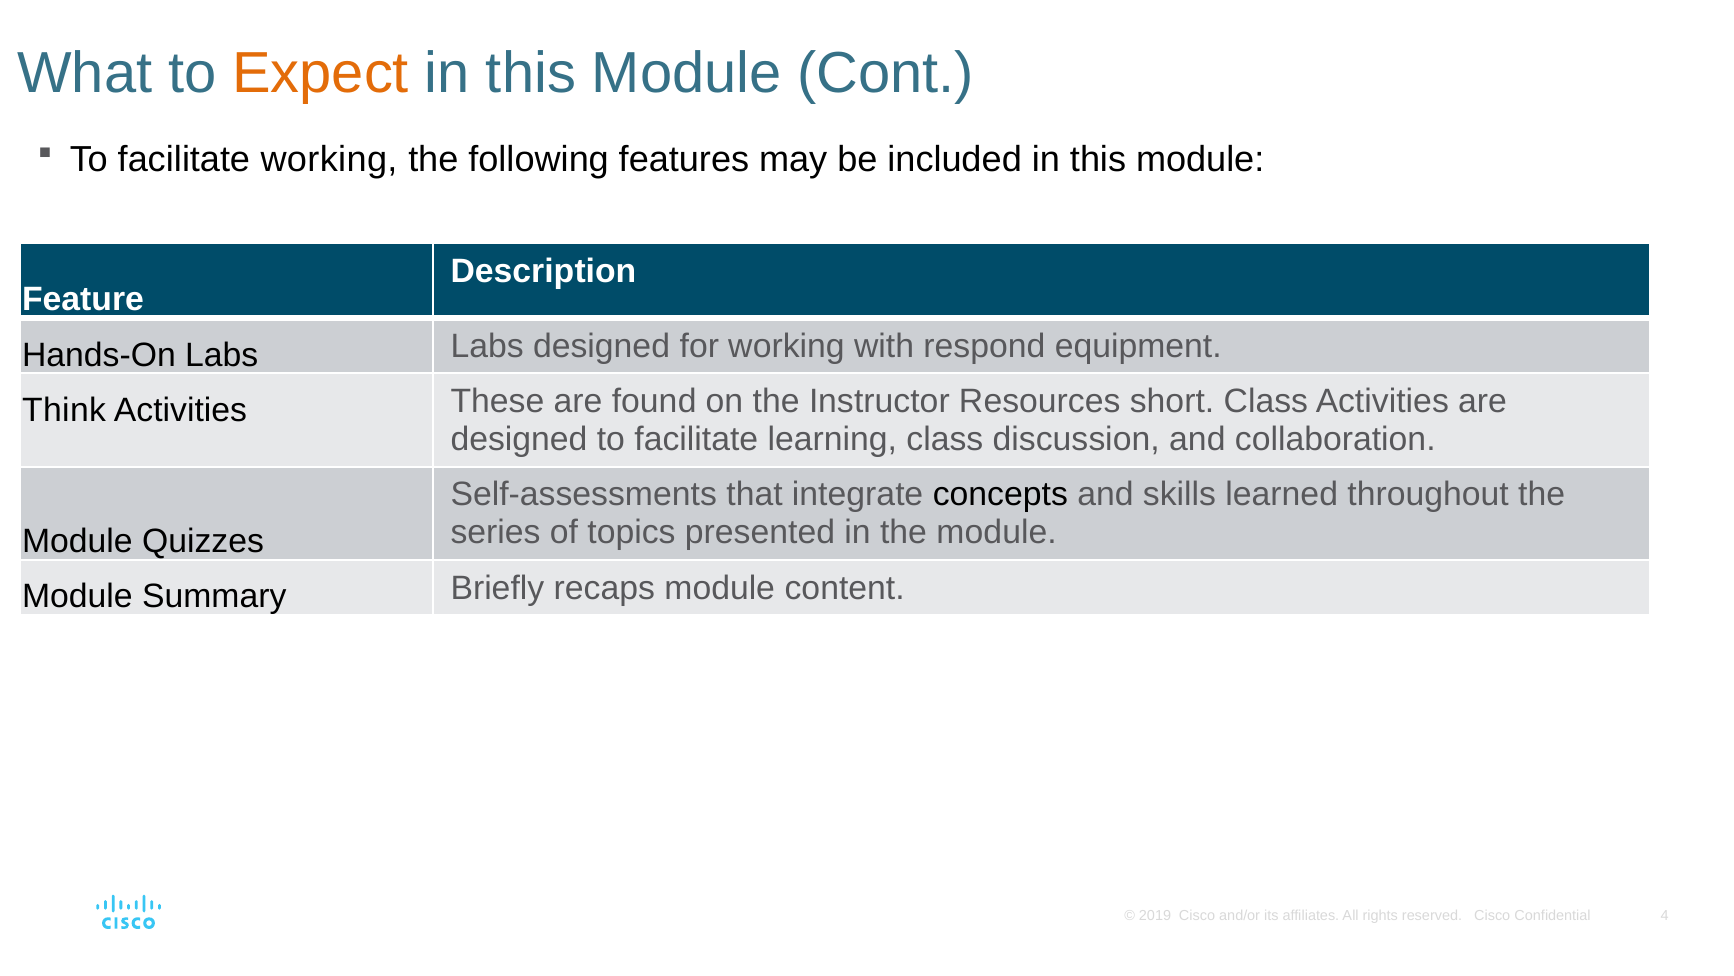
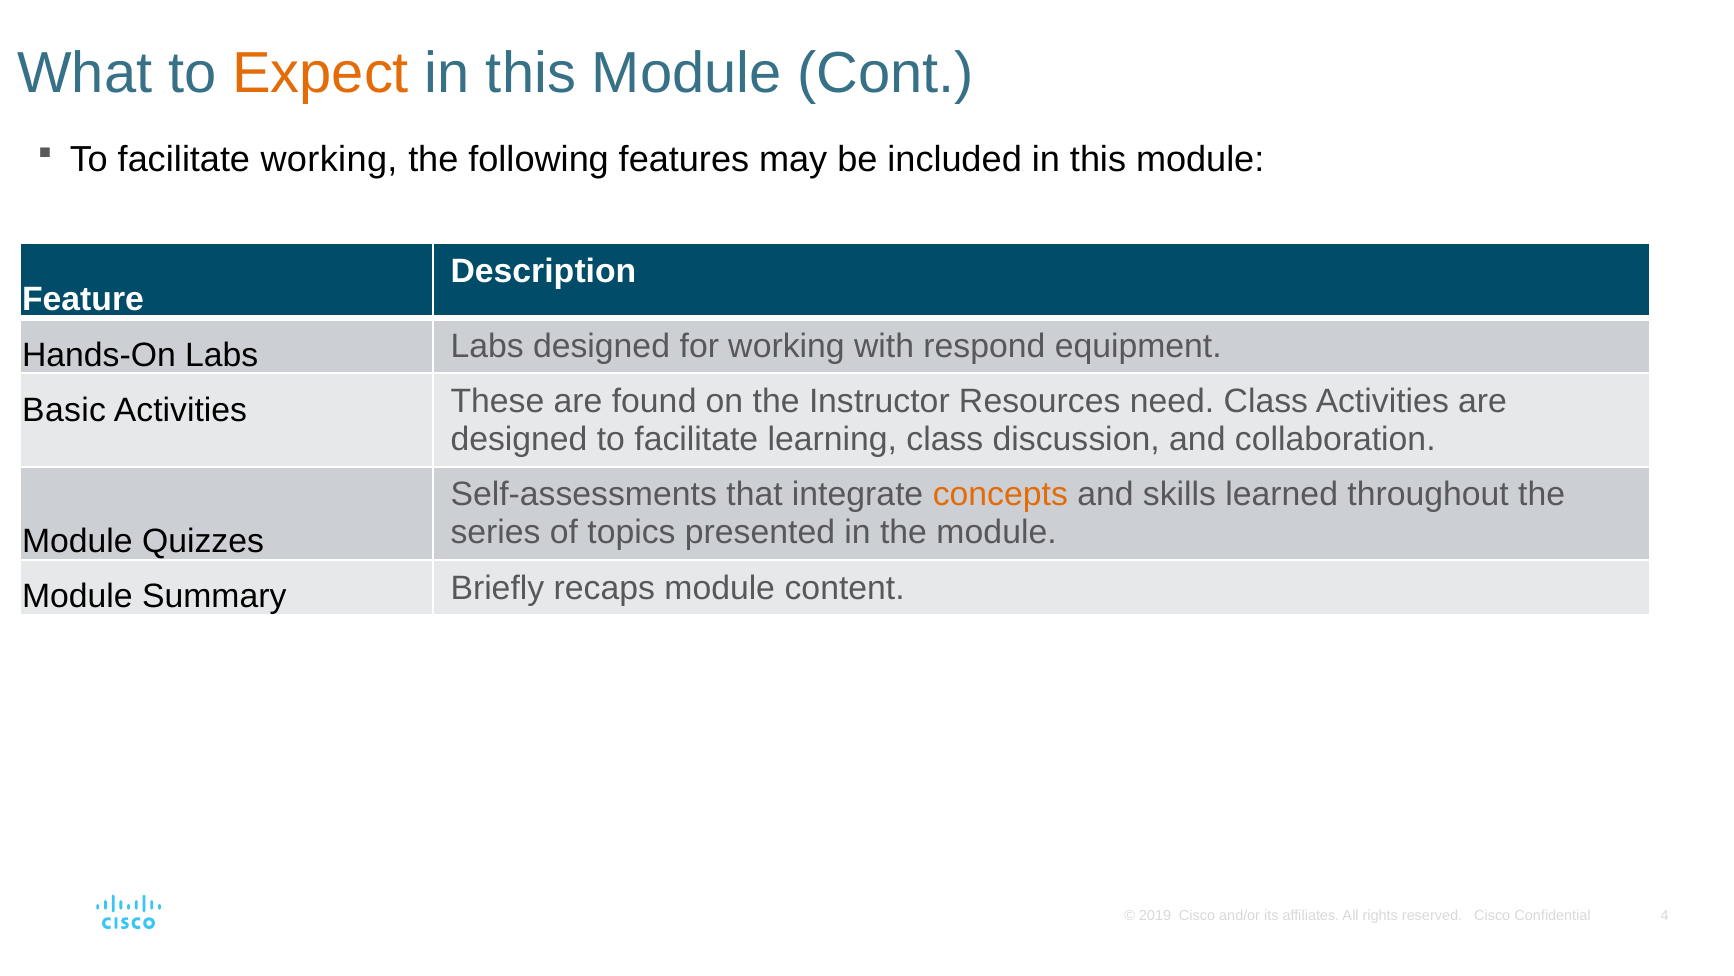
Think: Think -> Basic (64, 410)
short: short -> need (1172, 401)
concepts colour: black -> orange (1000, 494)
